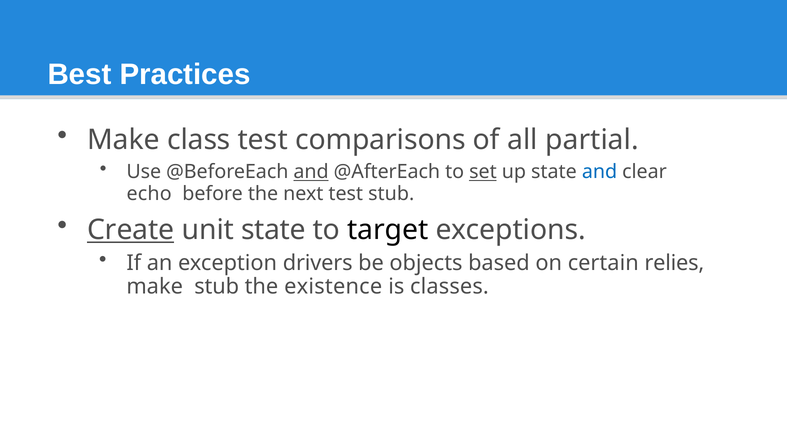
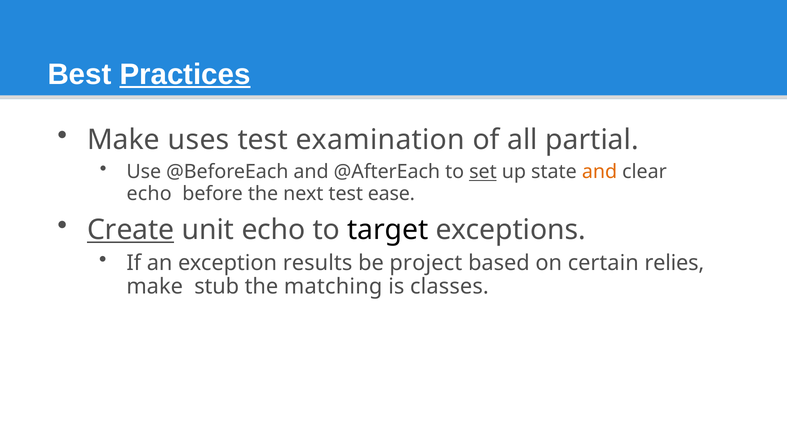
Practices underline: none -> present (185, 74)
class: class -> uses (199, 140)
comparisons: comparisons -> examination (380, 140)
and underline: present -> none (311, 172)
and colour: blue -> orange (600, 172)
test stub: stub -> ease (391, 193)
unit state: state -> echo (273, 230)
drivers: drivers -> results (318, 263)
objects: objects -> project (426, 263)
existence: existence -> matching (333, 286)
